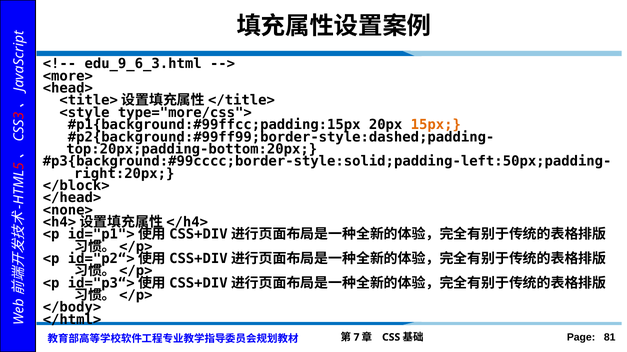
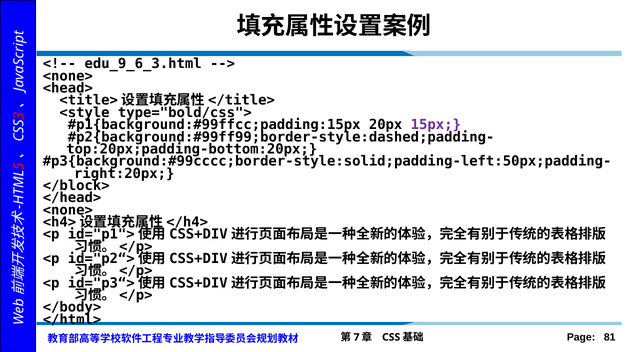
<more>: <more> -> <none> (68, 76)
type="more/css">: type="more/css"> -> type="bold/css"> (185, 113)
15px colour: orange -> purple (436, 125)
